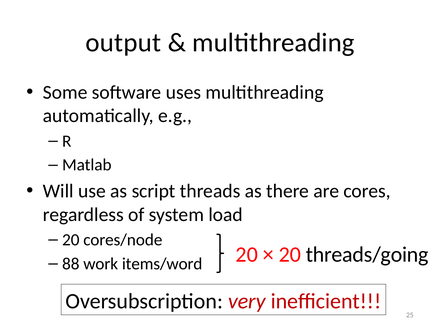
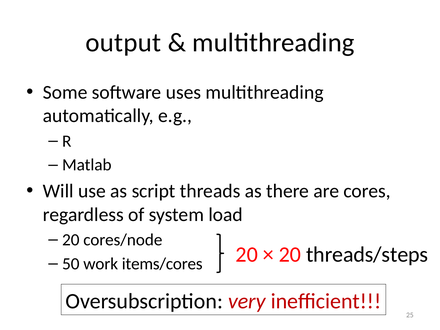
88: 88 -> 50 (71, 264)
items/word: items/word -> items/cores (162, 264)
threads/going: threads/going -> threads/steps (367, 255)
